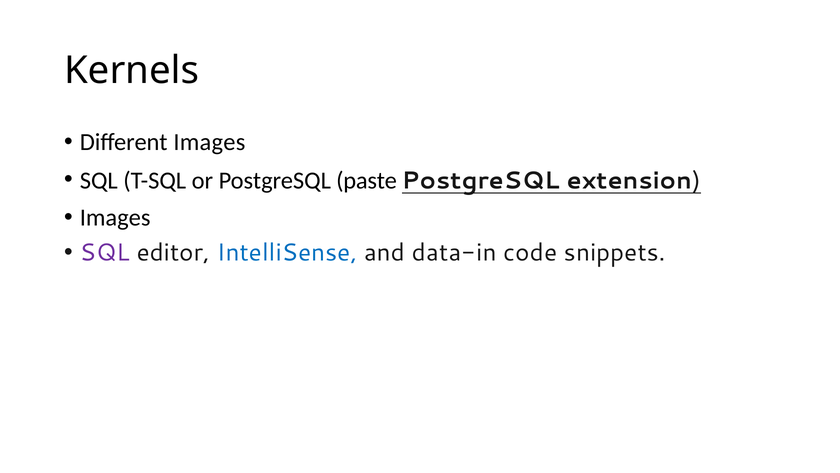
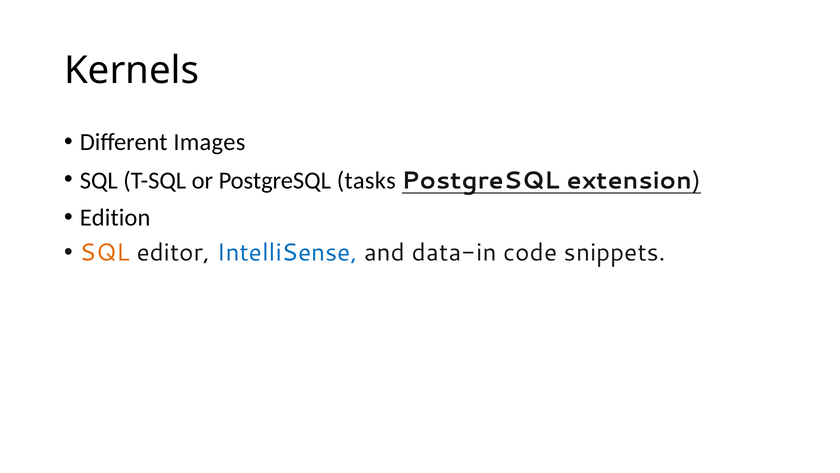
paste: paste -> tasks (366, 181)
Images: Images -> Edition (115, 217)
SQL colour: purple -> orange (105, 252)
